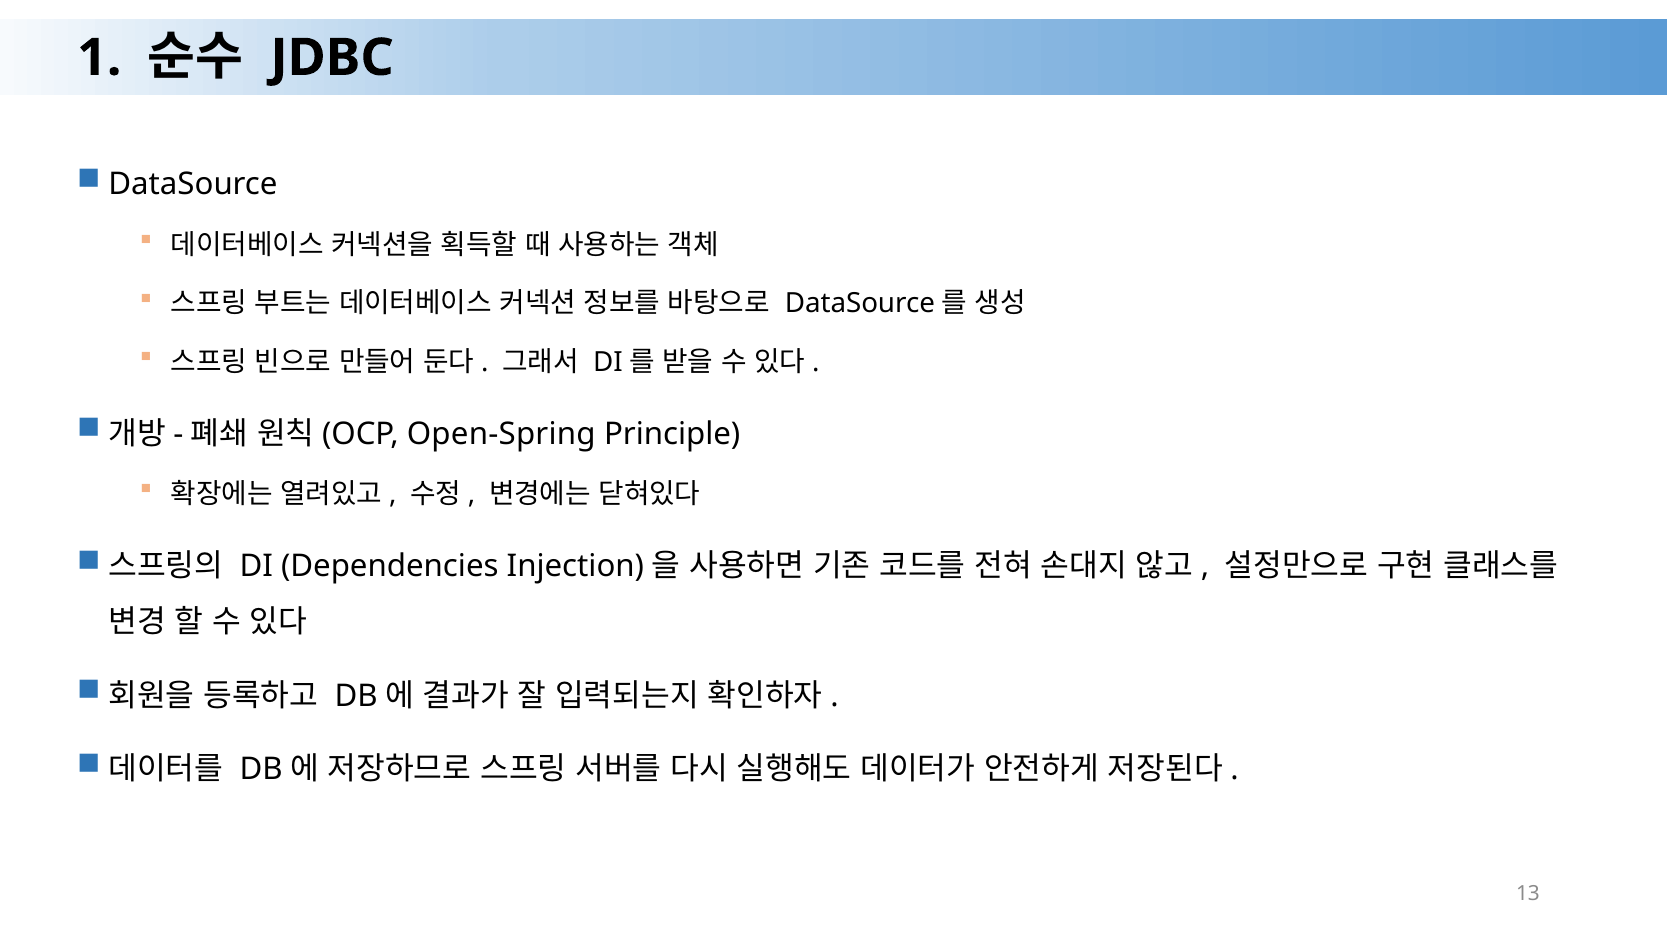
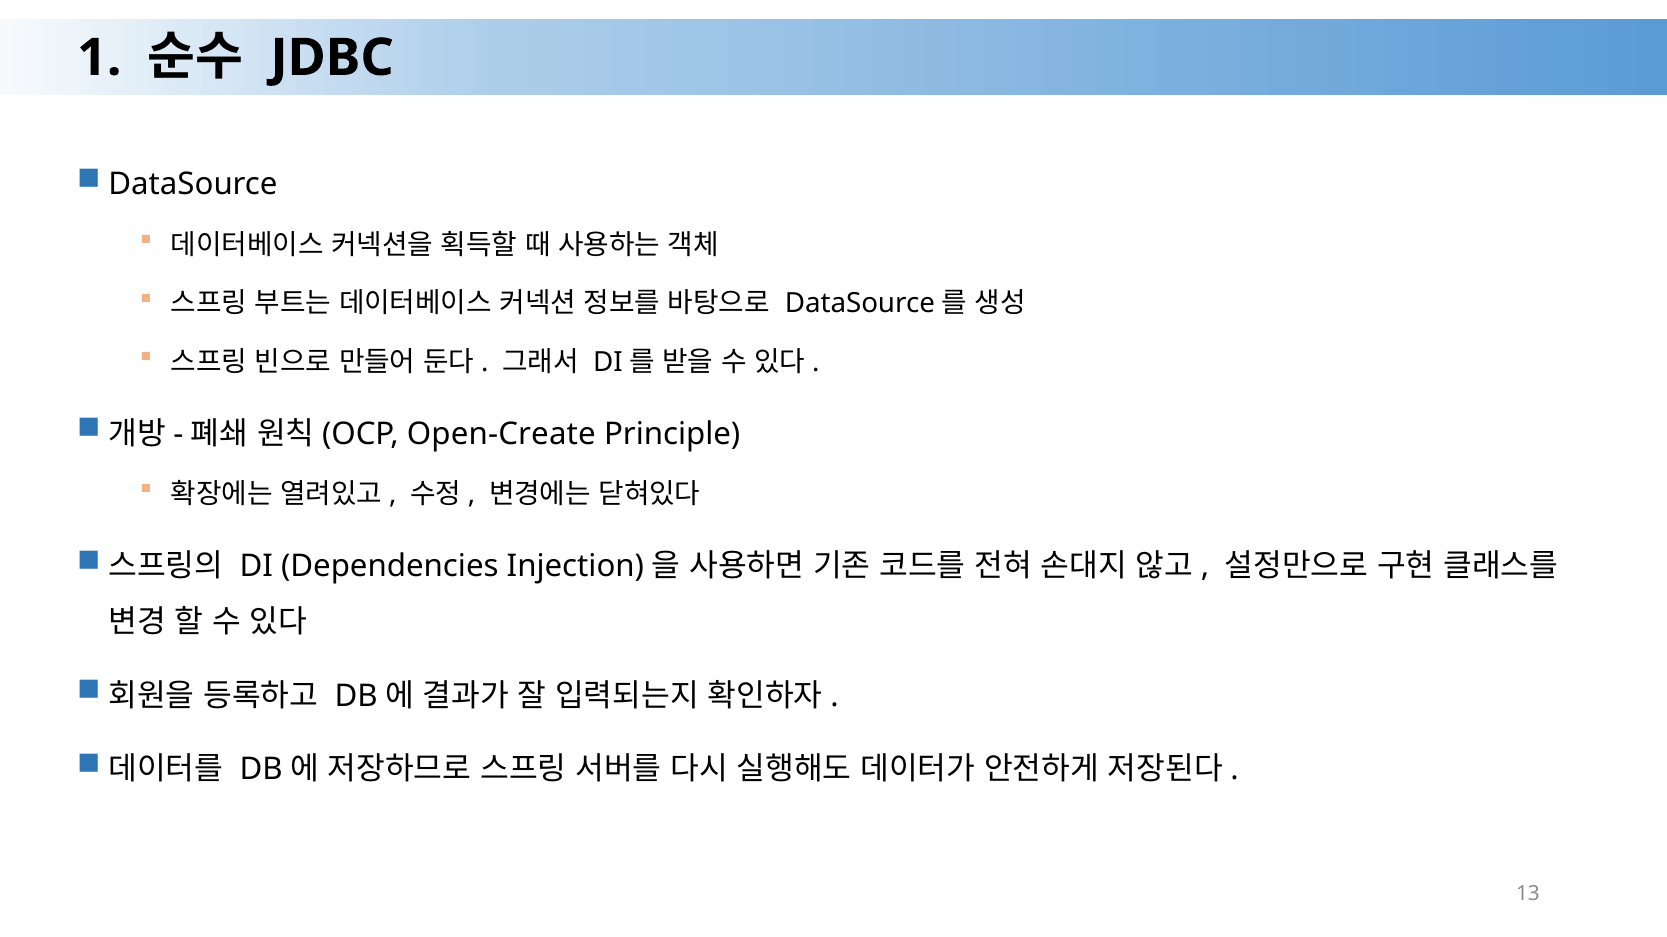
Open-Spring: Open-Spring -> Open-Create (501, 434)
